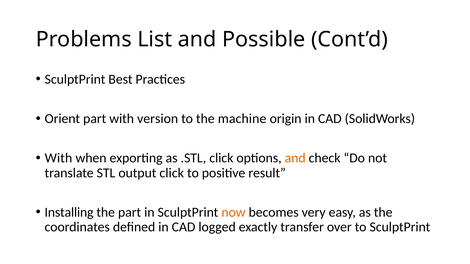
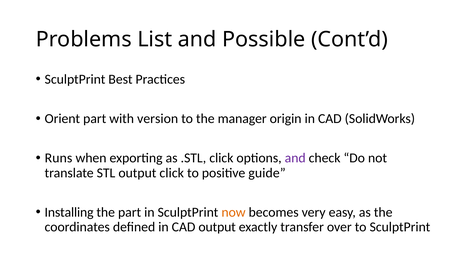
machine: machine -> manager (242, 119)
With: With -> Runs (58, 158)
and colour: orange -> purple (295, 158)
result: result -> guide (267, 173)
CAD logged: logged -> output (217, 227)
